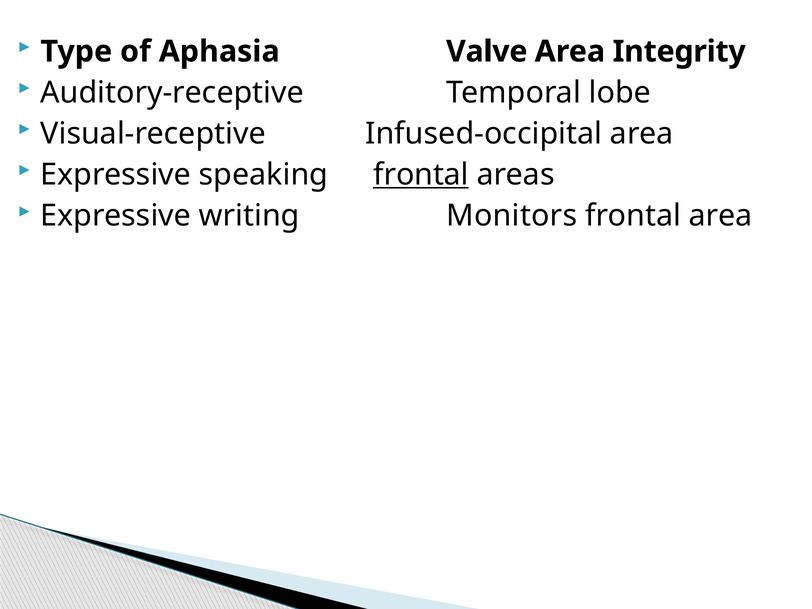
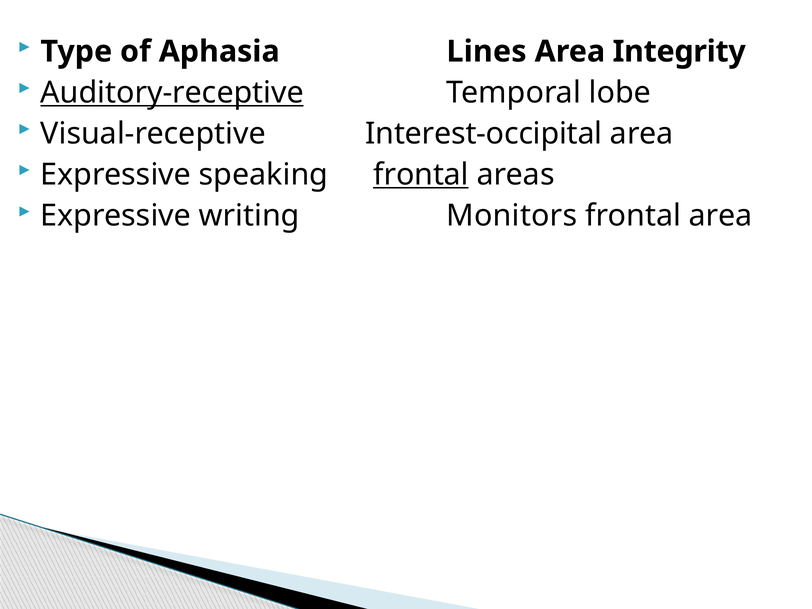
Valve: Valve -> Lines (487, 51)
Auditory-receptive underline: none -> present (172, 93)
Infused-occipital: Infused-occipital -> Interest-occipital (484, 134)
